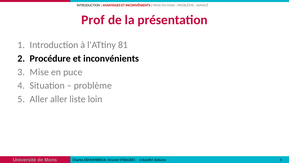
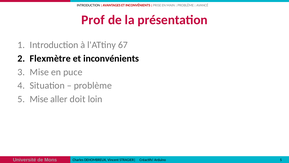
81: 81 -> 67 (123, 45)
Procédure: Procédure -> Flexmètre (50, 58)
5 Aller: Aller -> Mise (39, 99)
liste: liste -> doit (78, 99)
